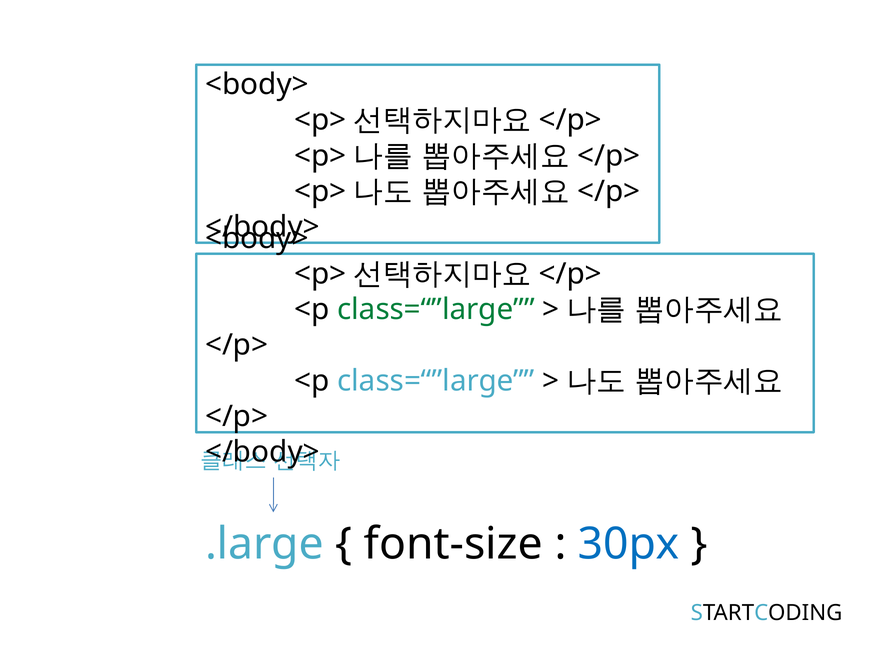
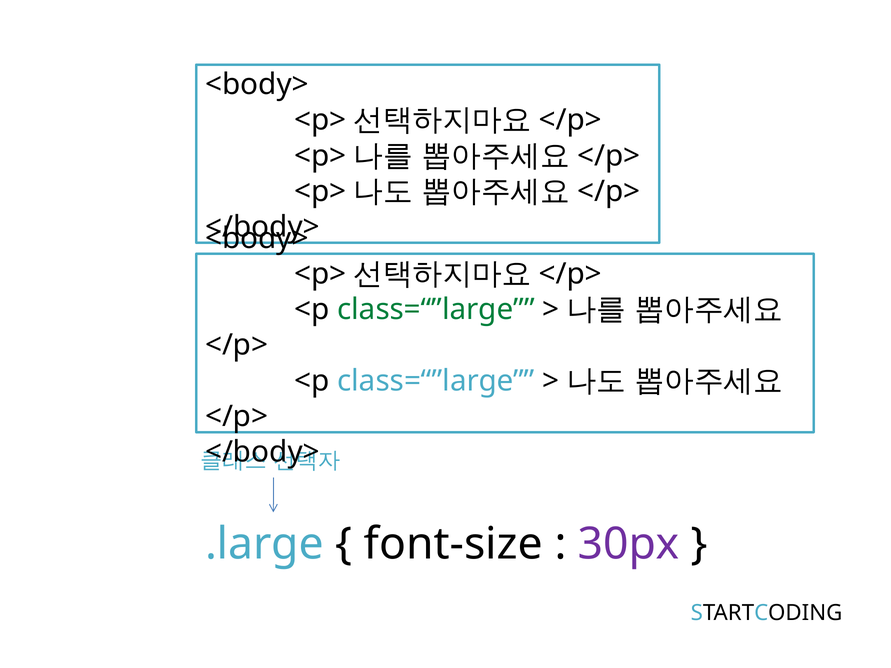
30px colour: blue -> purple (629, 544)
